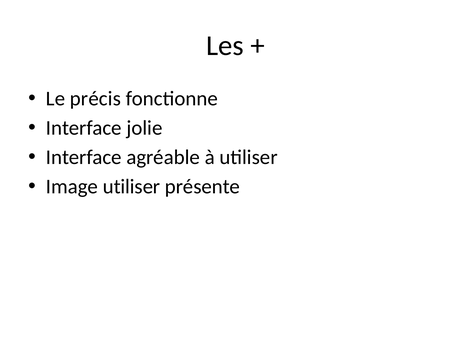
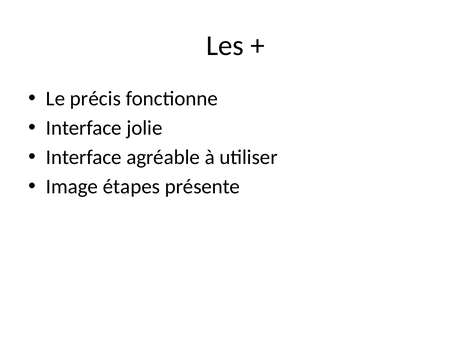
Image utiliser: utiliser -> étapes (131, 187)
